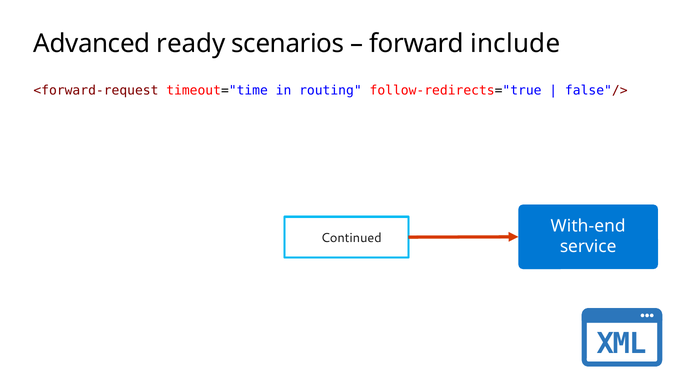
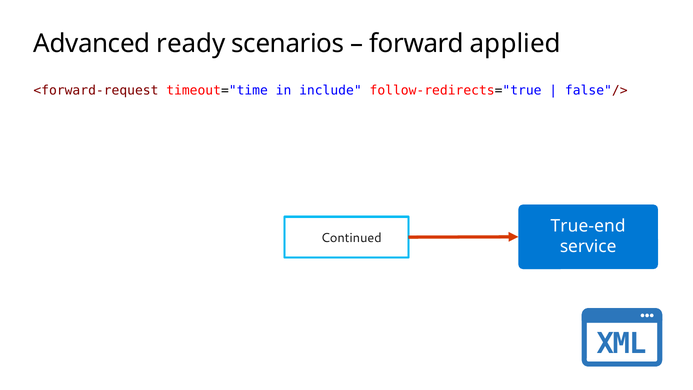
include: include -> applied (515, 43)
routing: routing -> include (330, 90)
With-end: With-end -> True-end (588, 226)
